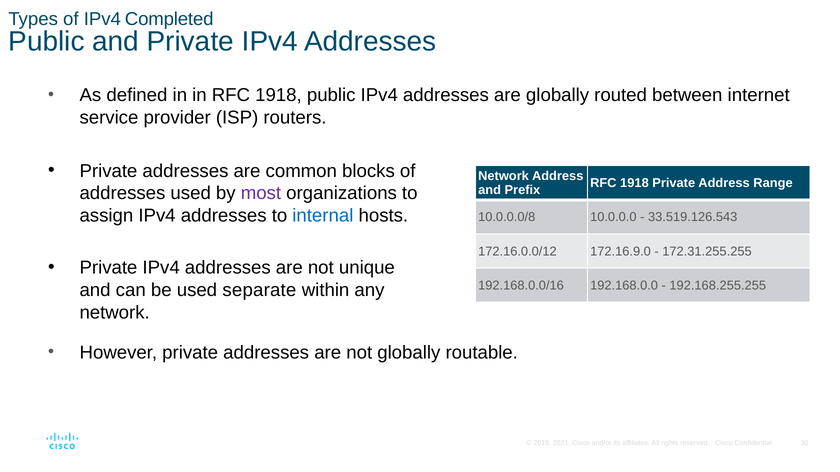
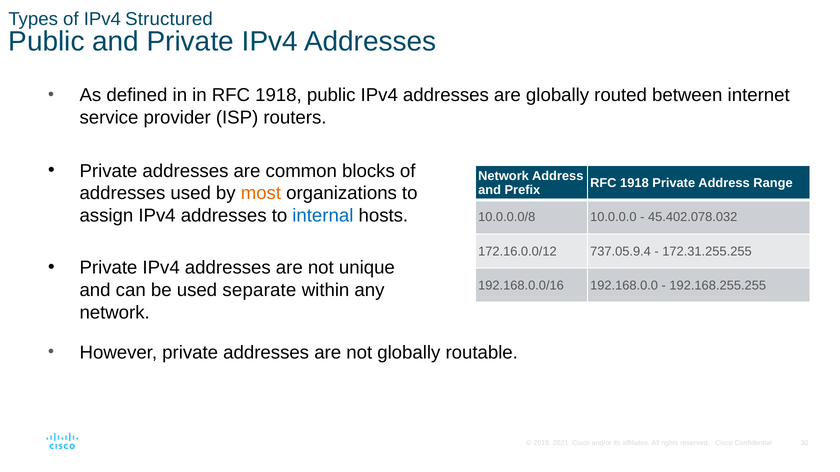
Completed: Completed -> Structured (169, 19)
most colour: purple -> orange (261, 193)
33.519.126.543: 33.519.126.543 -> 45.402.078.032 (693, 218)
172.16.9.0: 172.16.9.0 -> 737.05.9.4 (621, 252)
